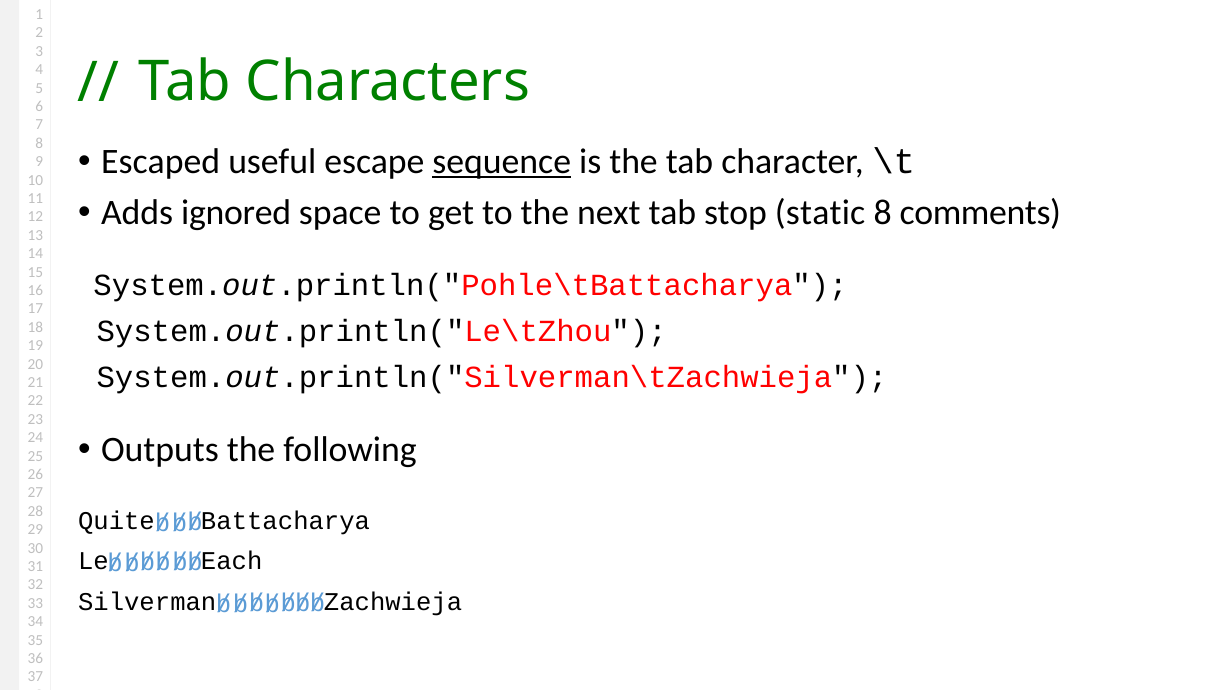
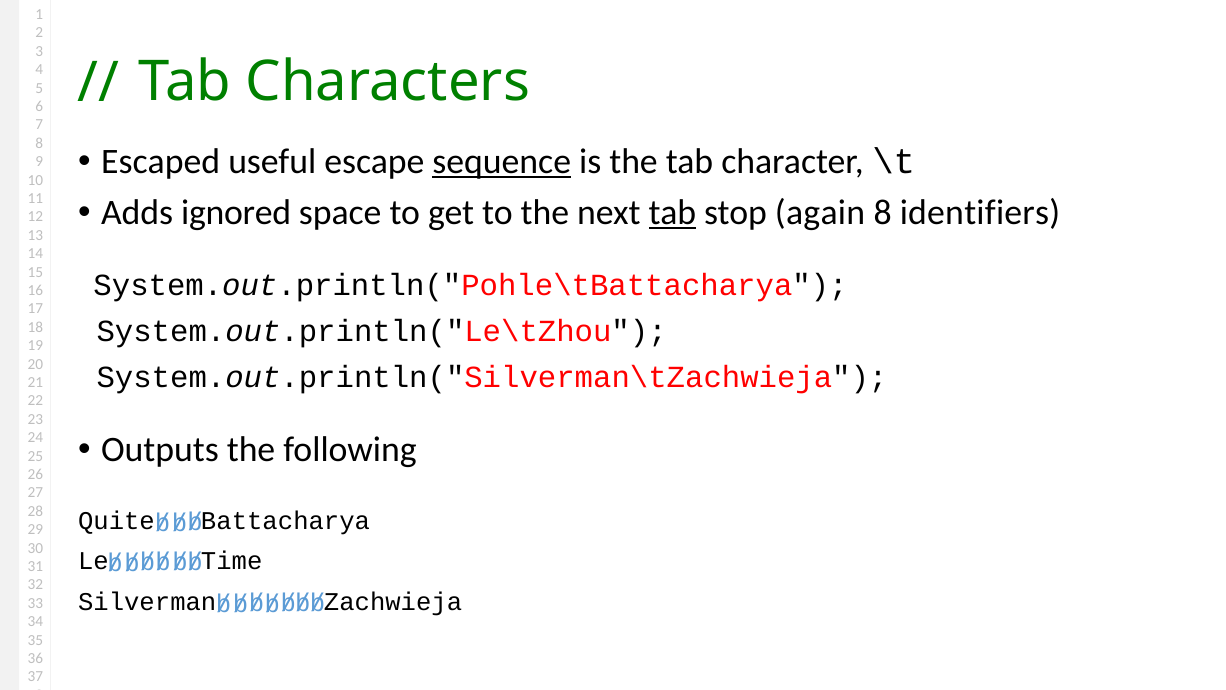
tab underline: none -> present (672, 213)
static: static -> again (820, 213)
comments: comments -> identifiers (980, 213)
Each: Each -> Time (232, 561)
